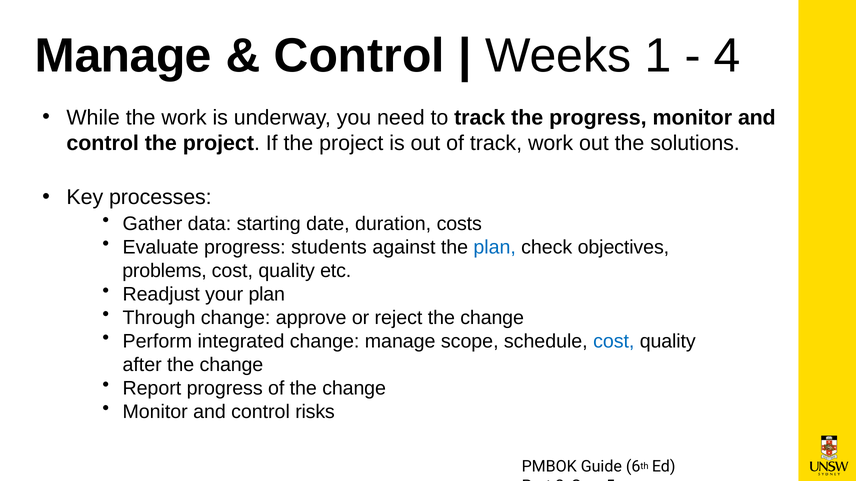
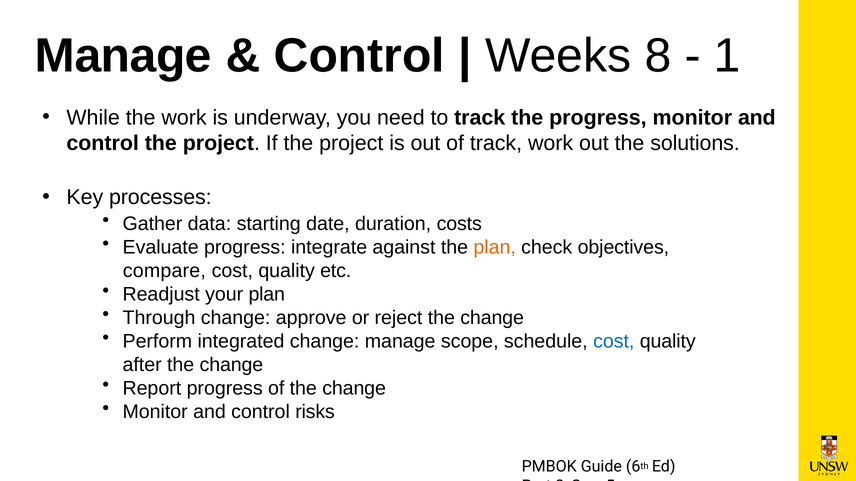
1: 1 -> 8 (658, 56)
4: 4 -> 1 (727, 56)
students: students -> integrate (329, 247)
plan colour: blue -> orange (495, 247)
problems: problems -> compare (164, 271)
